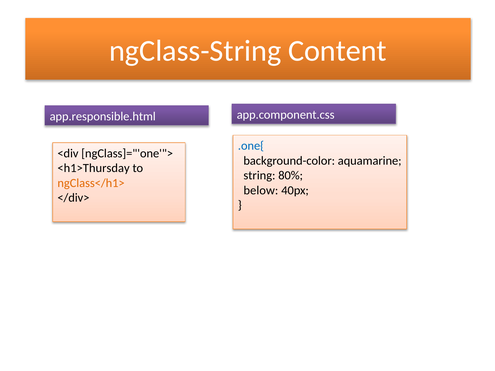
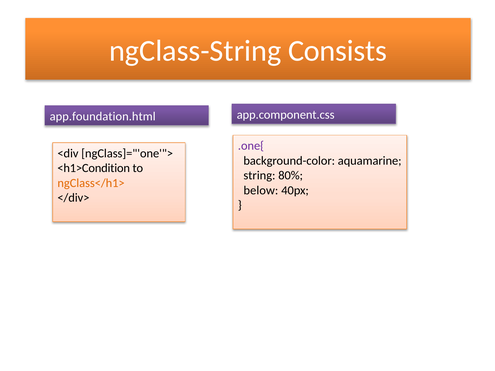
Content: Content -> Consists (337, 51)
app.responsible.html: app.responsible.html -> app.foundation.html (103, 116)
.one{ colour: blue -> purple (251, 146)
<h1>Thursday: <h1>Thursday -> <h1>Condition (94, 168)
